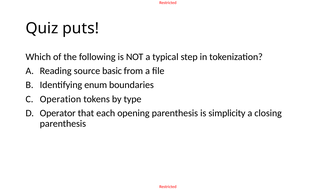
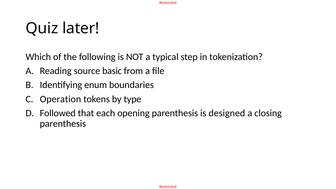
puts: puts -> later (81, 28)
Operator: Operator -> Followed (58, 113)
simplicity: simplicity -> designed (227, 113)
